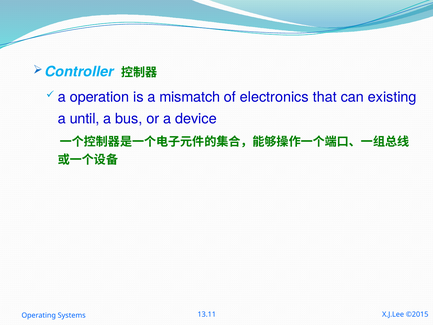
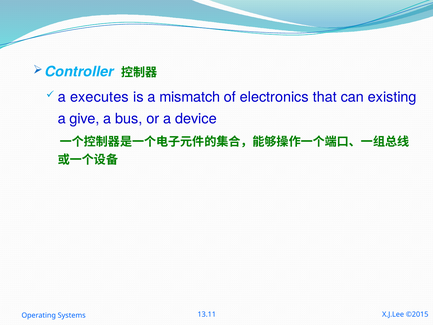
operation: operation -> executes (99, 97)
until: until -> give (85, 119)
